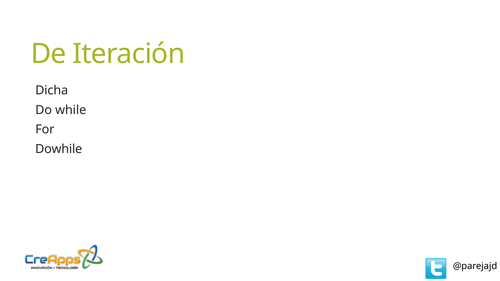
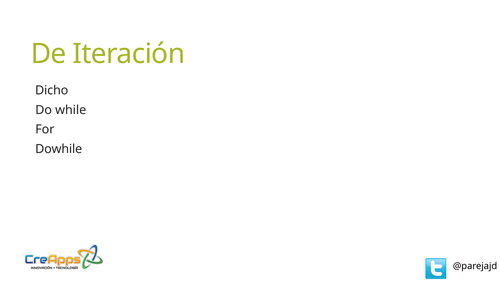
Dicha: Dicha -> Dicho (52, 90)
